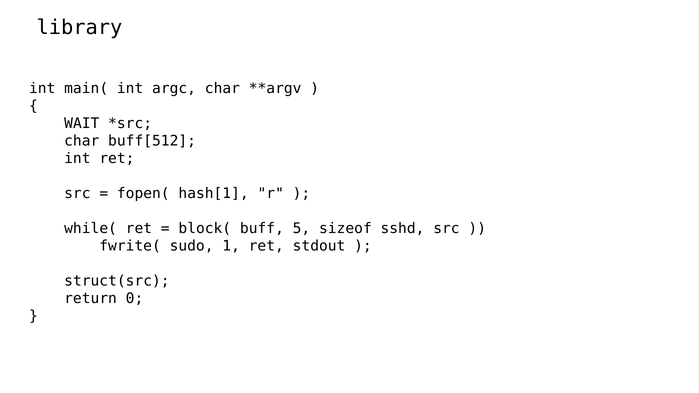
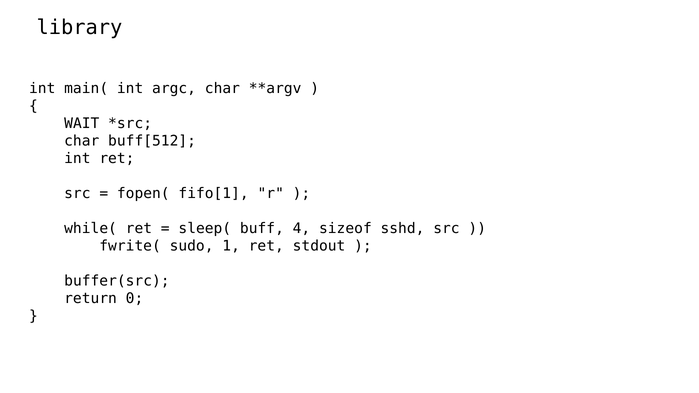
hash[1: hash[1 -> fifo[1 (214, 193)
block(: block( -> sleep( (205, 228)
5: 5 -> 4 (301, 228)
struct(src: struct(src -> buffer(src (117, 281)
